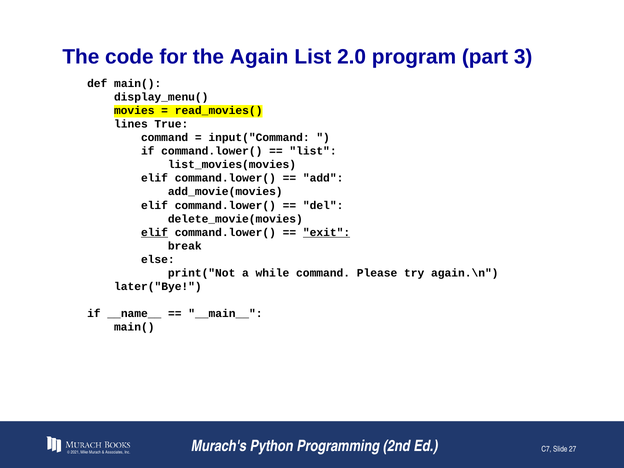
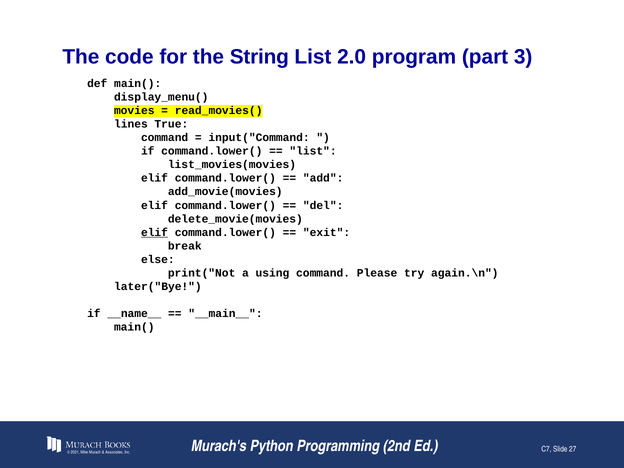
Again: Again -> String (259, 57)
exit underline: present -> none (327, 232)
while: while -> using (272, 273)
